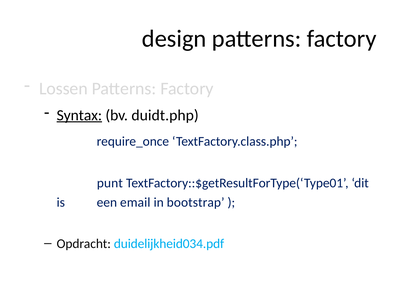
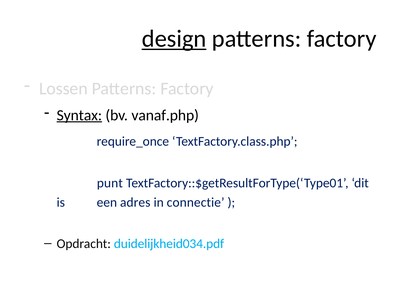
design underline: none -> present (174, 39)
duidt.php: duidt.php -> vanaf.php (165, 115)
email: email -> adres (135, 202)
bootstrap: bootstrap -> connectie (196, 202)
